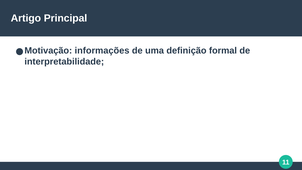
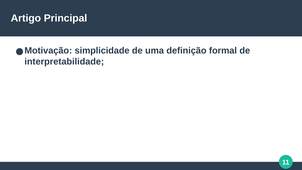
informações: informações -> simplicidade (102, 51)
